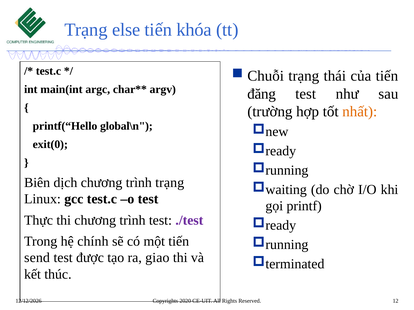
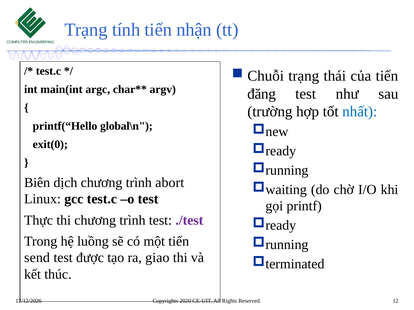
else: else -> tính (126, 30)
khóa: khóa -> nhận (194, 30)
nhất colour: orange -> blue (360, 112)
trình trạng: trạng -> abort (170, 183)
chính: chính -> luồng (93, 242)
